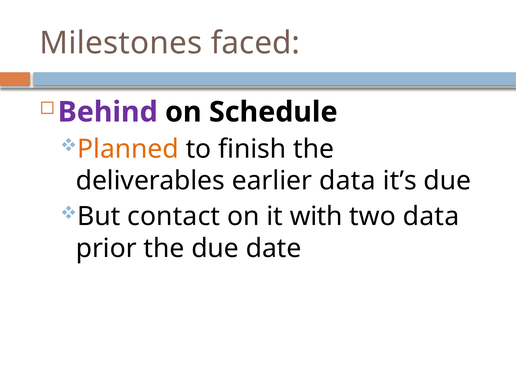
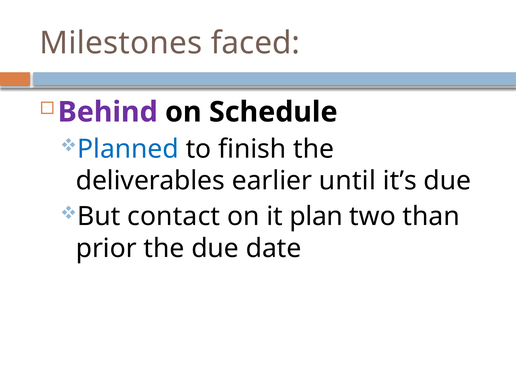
Planned colour: orange -> blue (128, 149)
earlier data: data -> until (347, 181)
with: with -> plan (316, 217)
two data: data -> than (431, 217)
